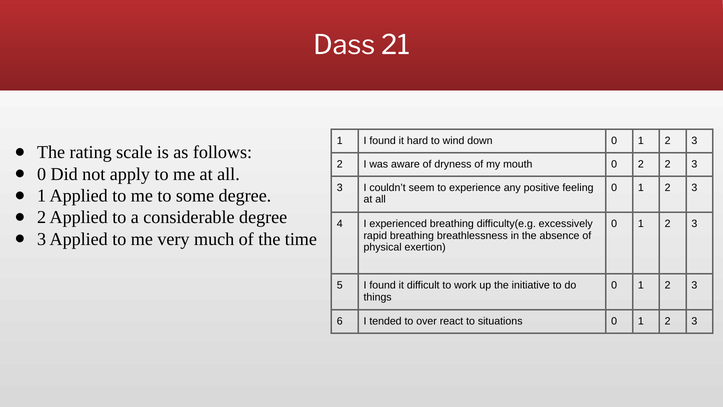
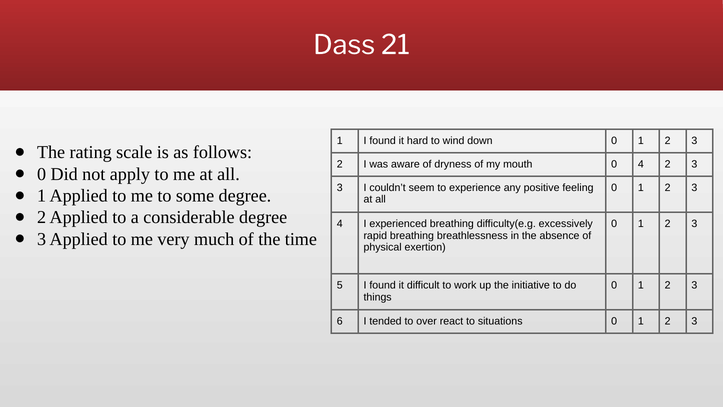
0 2: 2 -> 4 (641, 164)
